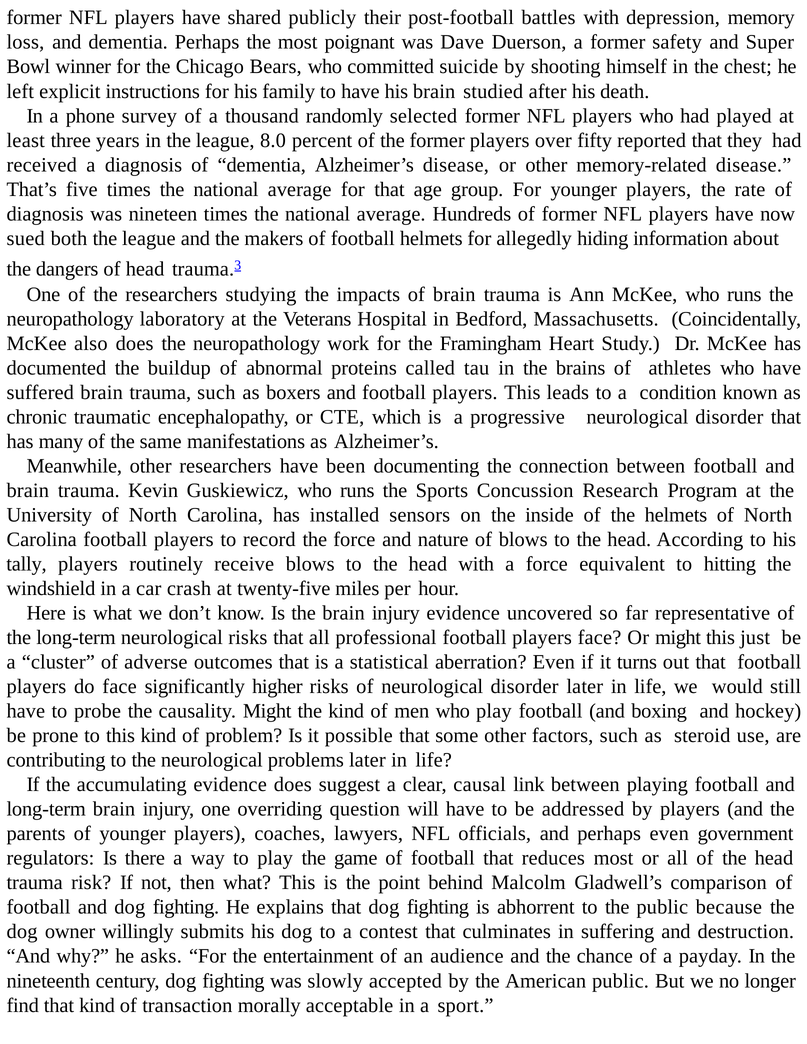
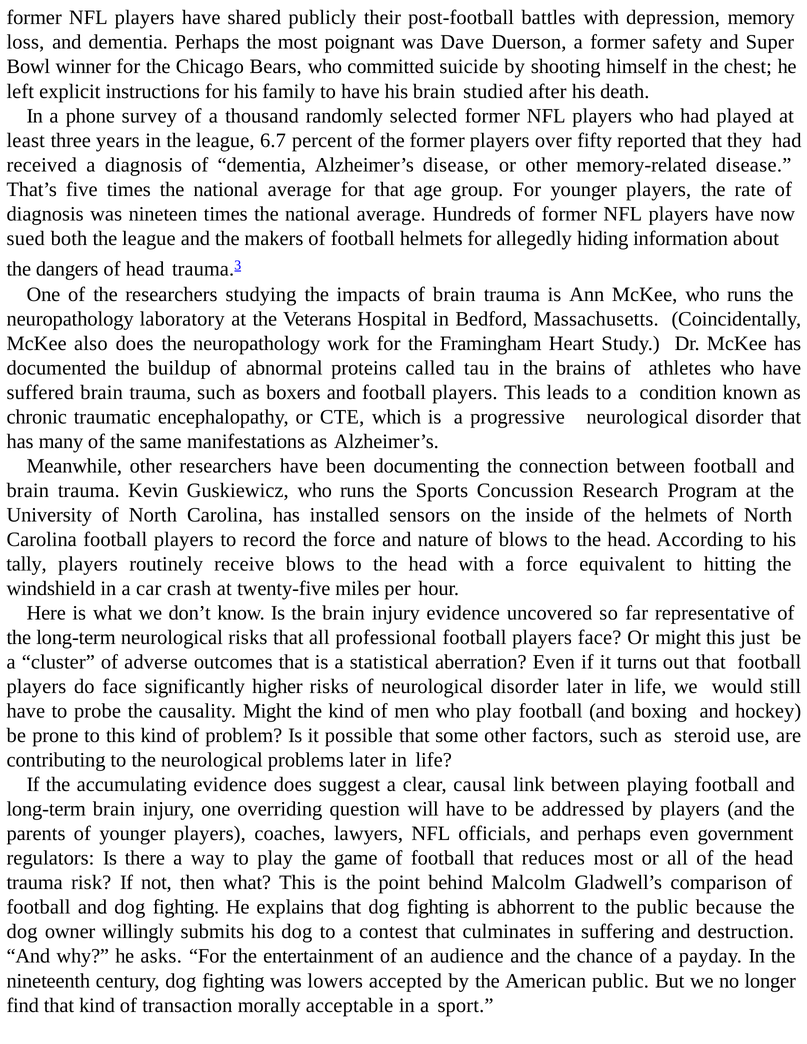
8.0: 8.0 -> 6.7 (273, 140)
slowly: slowly -> lowers (335, 981)
